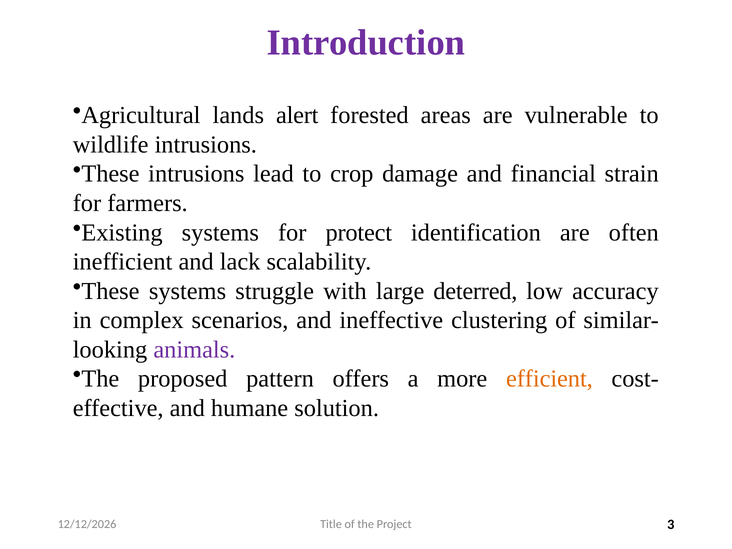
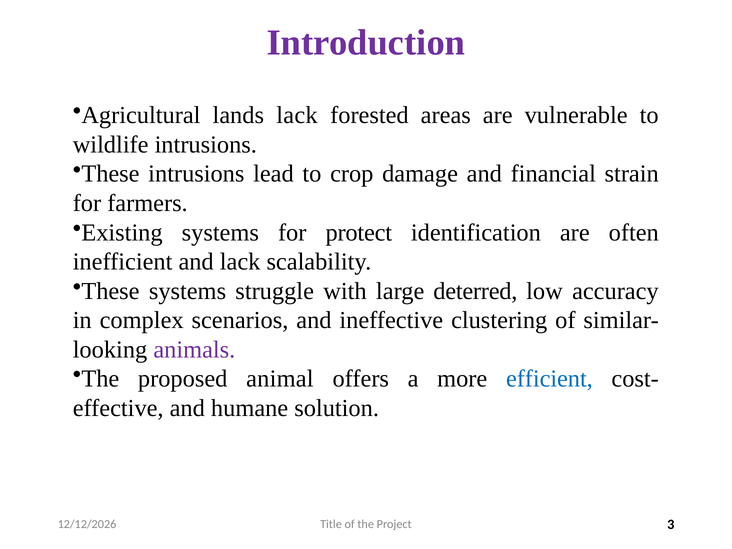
lands alert: alert -> lack (297, 115)
pattern: pattern -> animal (280, 379)
efficient colour: orange -> blue (549, 379)
